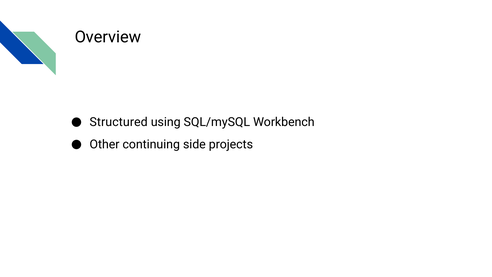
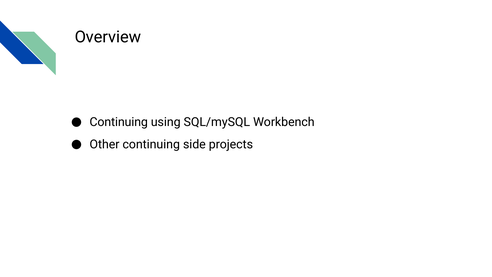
Structured: Structured -> Continuing (119, 122)
